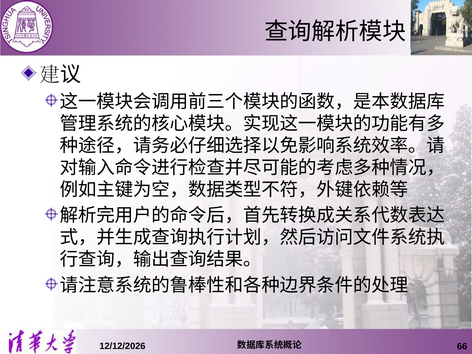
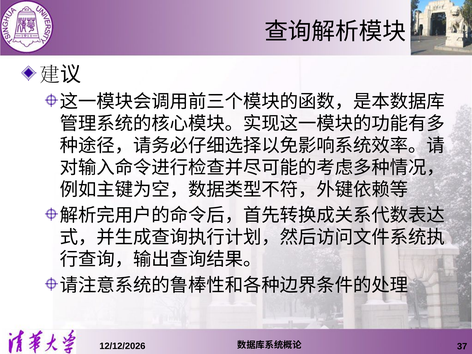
66: 66 -> 37 (462, 346)
